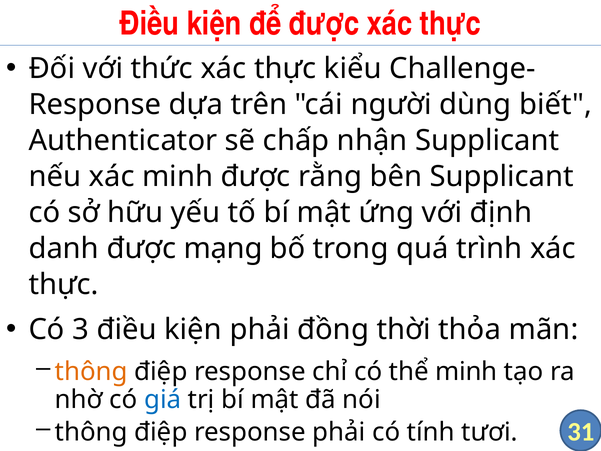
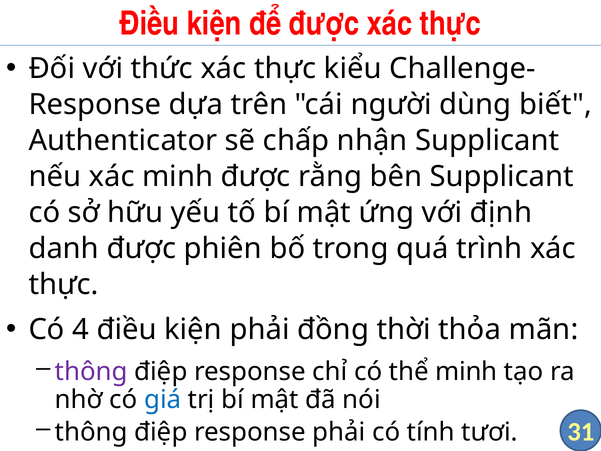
mạng: mạng -> phiên (223, 248)
3: 3 -> 4 (81, 329)
thông colour: orange -> purple (91, 371)
